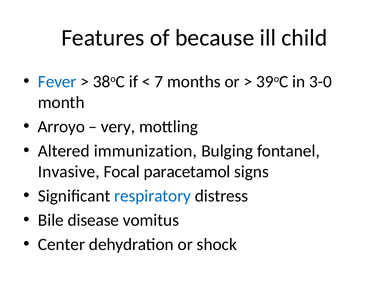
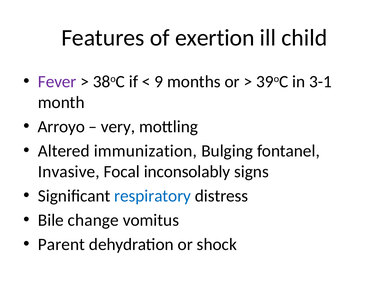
because: because -> exertion (215, 38)
Fever colour: blue -> purple (57, 82)
7: 7 -> 9 (159, 82)
3-0: 3-0 -> 3-1 (320, 82)
paracetamol: paracetamol -> inconsolably (187, 172)
disease: disease -> change (93, 220)
Center: Center -> Parent (61, 244)
